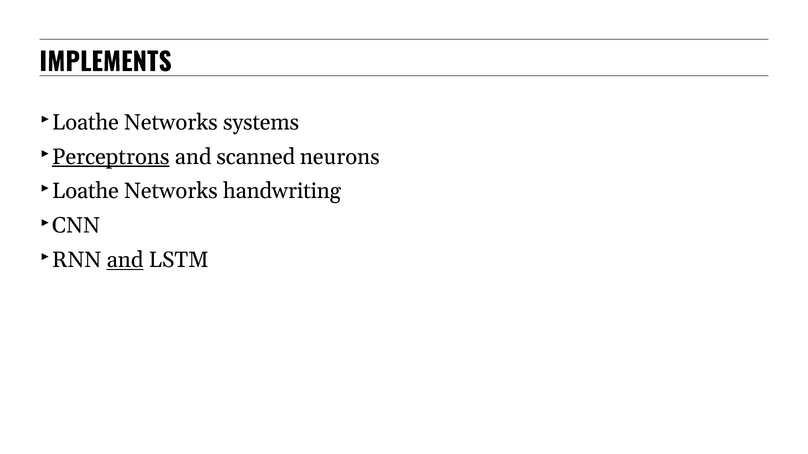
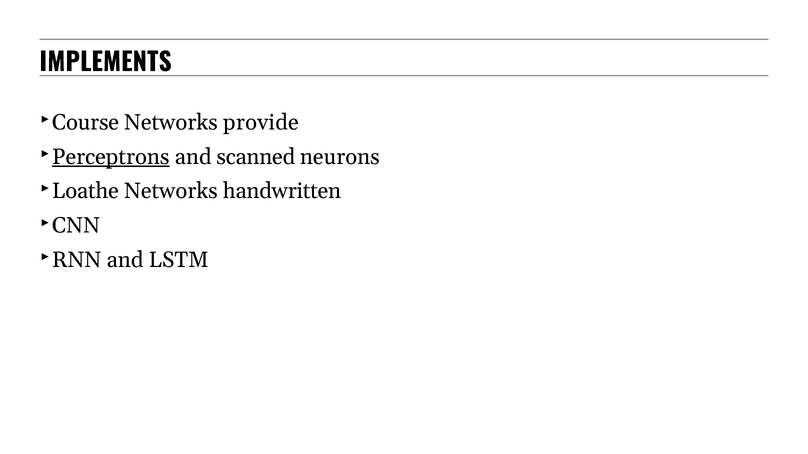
Loathe: Loathe -> Course (86, 122)
systems: systems -> provide (261, 122)
handwriting: handwriting -> handwritten (282, 191)
and underline: present -> none (125, 260)
